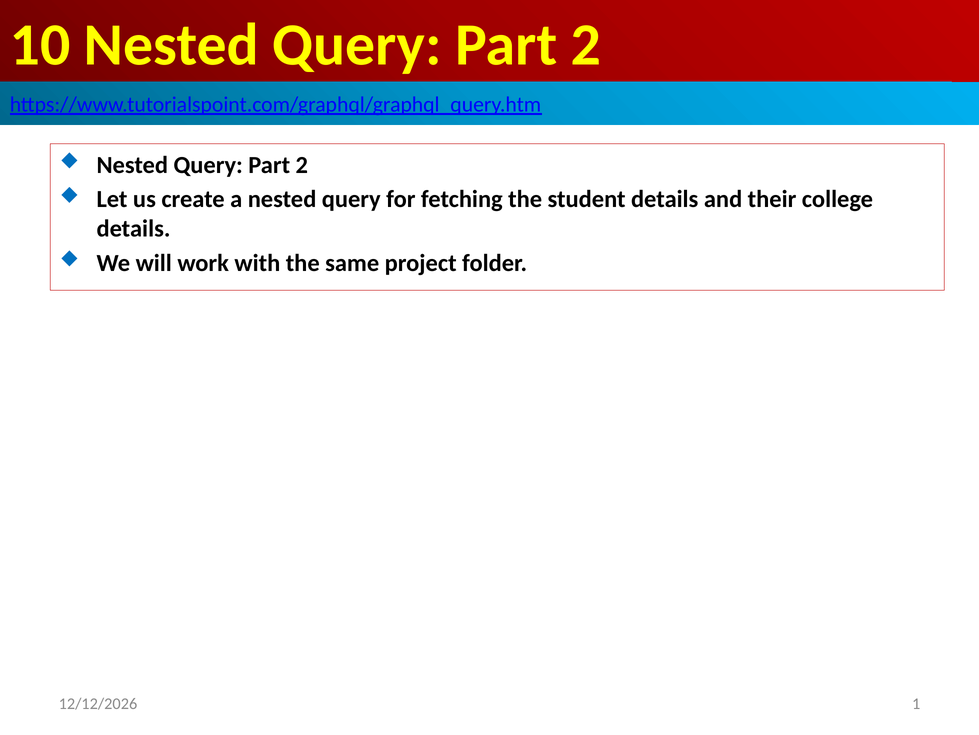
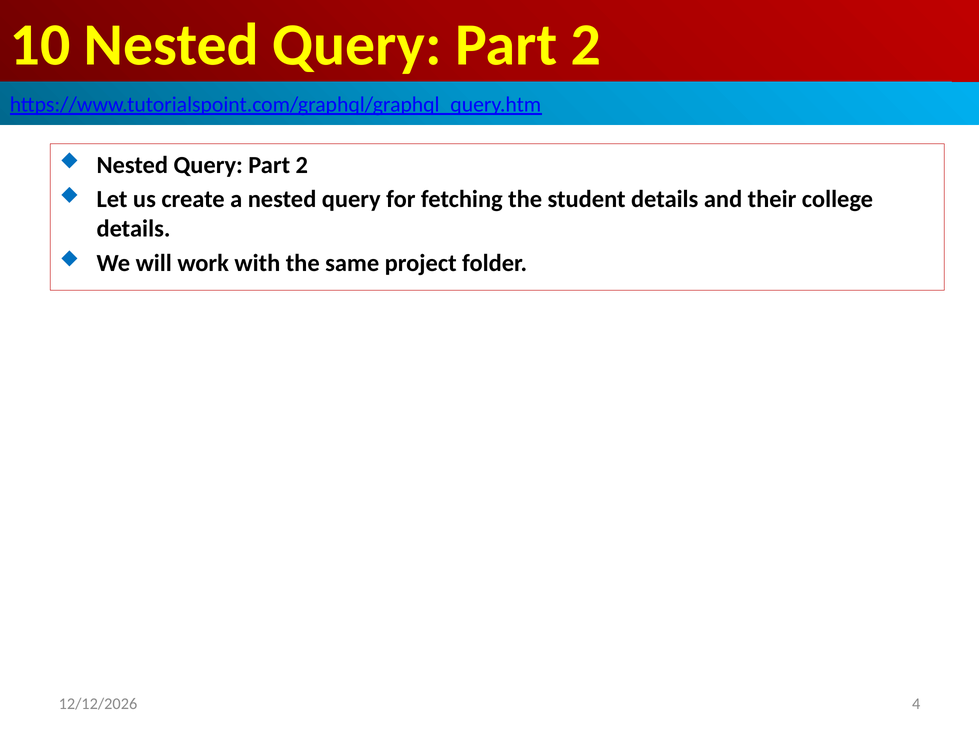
1: 1 -> 4 (916, 703)
